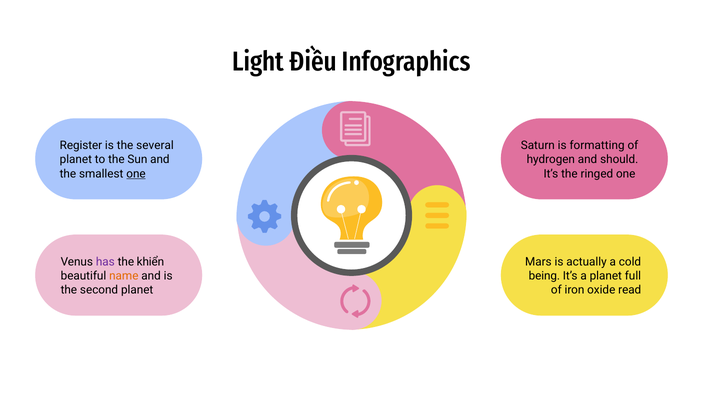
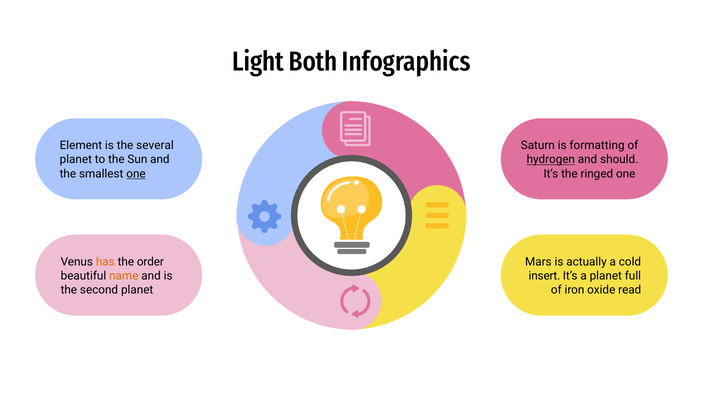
Điều: Điều -> Both (313, 62)
Register: Register -> Element (81, 146)
hydrogen underline: none -> present (551, 160)
has colour: purple -> orange (105, 262)
khiển: khiển -> order (150, 262)
being: being -> insert (544, 276)
